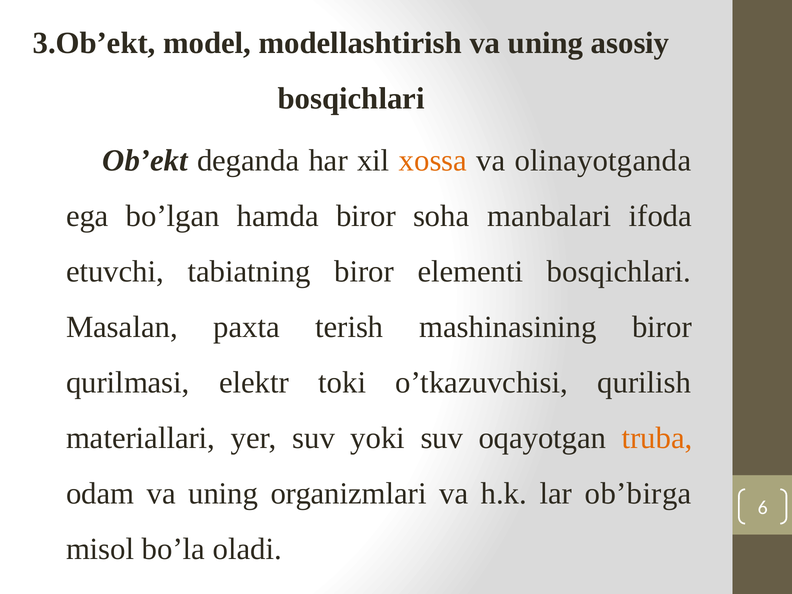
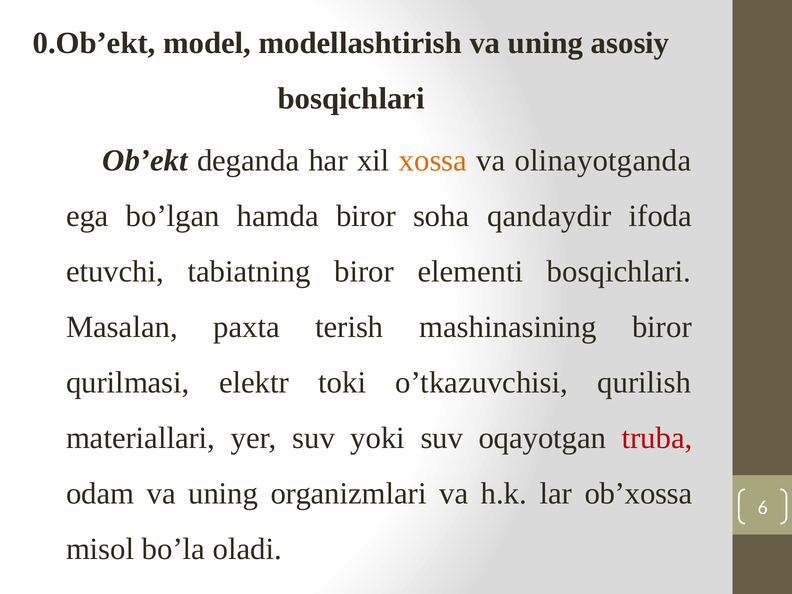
3.Ob’ekt: 3.Ob’ekt -> 0.Ob’ekt (94, 43)
manbalari: manbalari -> qandaydir (549, 216)
truba colour: orange -> red (657, 438)
ob’birga: ob’birga -> ob’хossa (638, 493)
